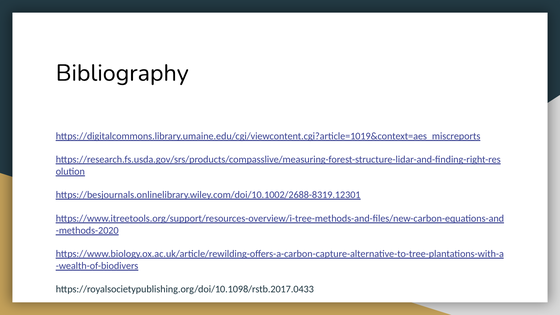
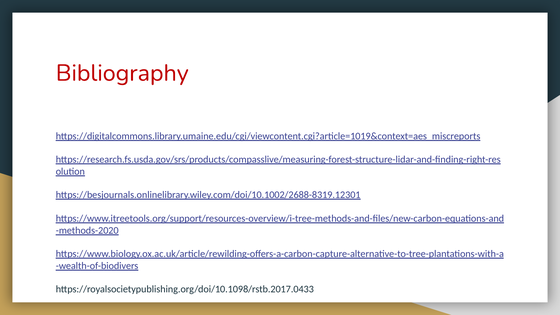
Bibliography colour: black -> red (122, 73)
